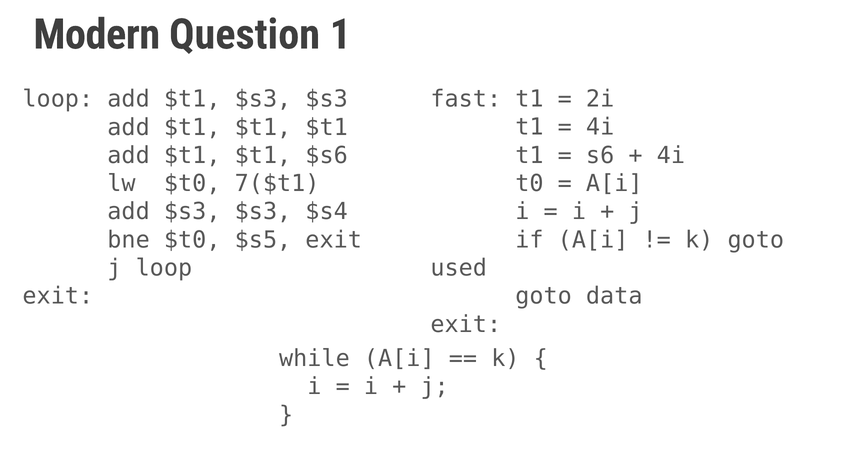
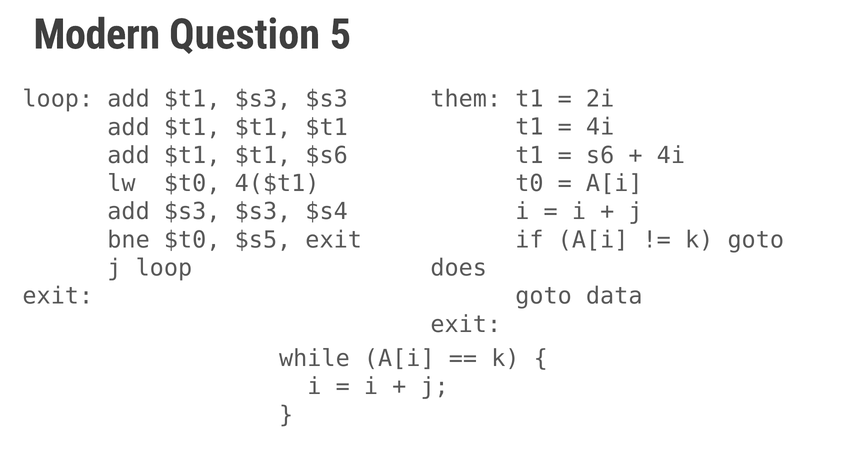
1: 1 -> 5 (340, 35)
fast: fast -> them (466, 99)
7($t1: 7($t1 -> 4($t1 (277, 183)
used: used -> does (459, 268)
